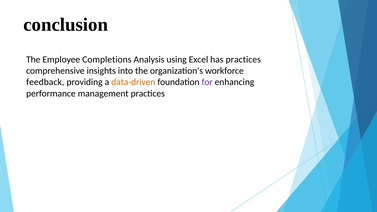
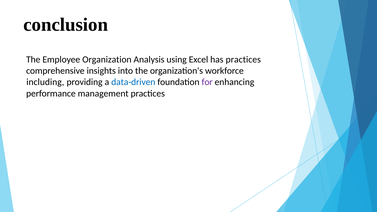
Completions: Completions -> Organization (107, 60)
feedback: feedback -> including (45, 82)
data-driven colour: orange -> blue (133, 82)
